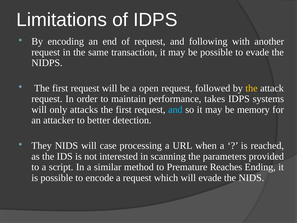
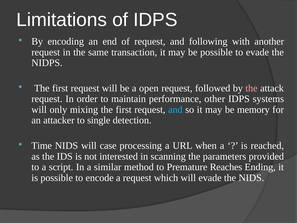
the colour: yellow -> pink (251, 88)
takes: takes -> other (215, 99)
attacks: attacks -> mixing (84, 109)
better: better -> single (99, 120)
They: They -> Time (42, 146)
